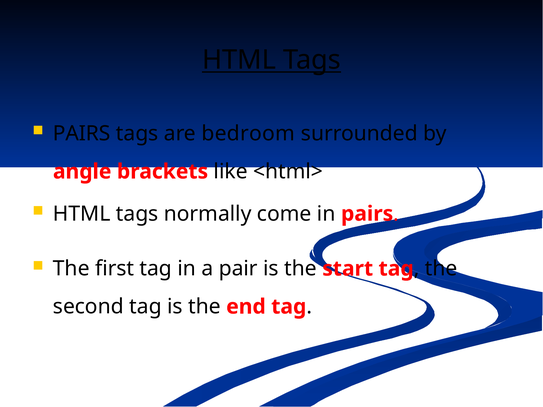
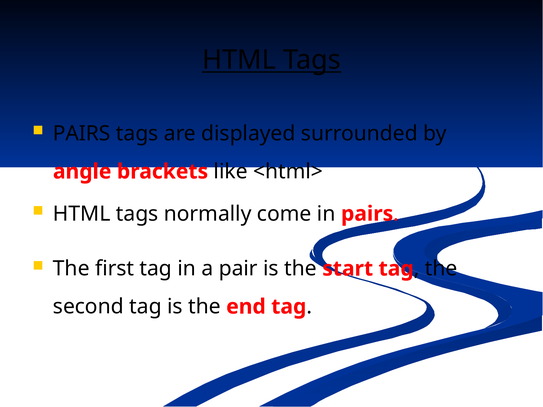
bedroom: bedroom -> displayed (248, 134)
